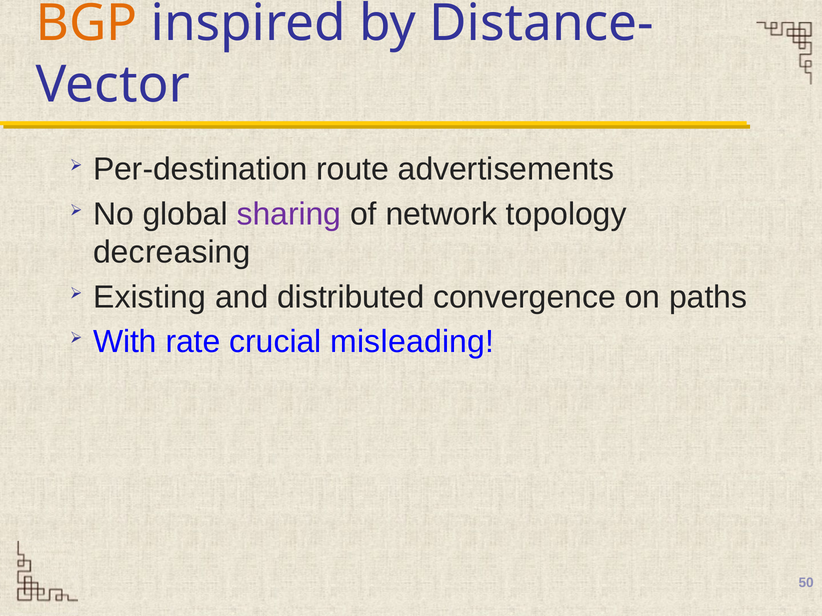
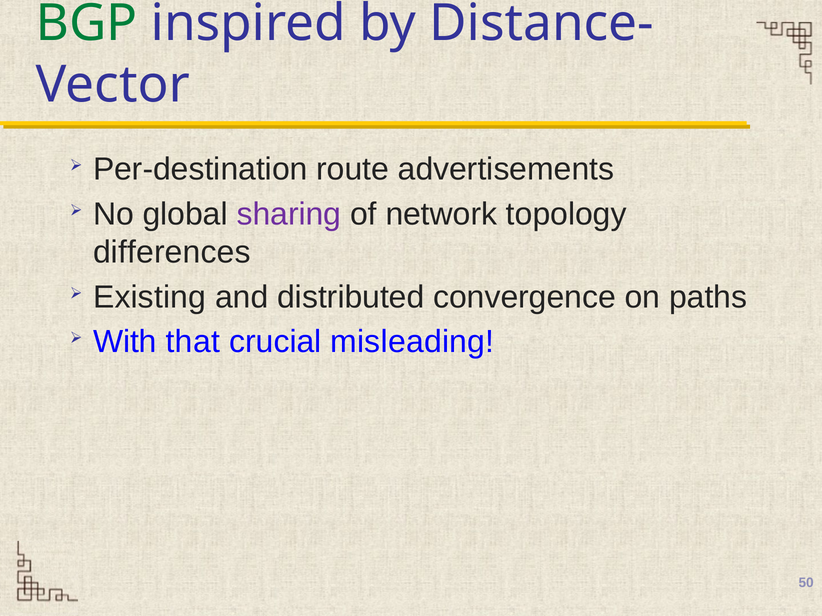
BGP colour: orange -> green (87, 23)
decreasing: decreasing -> differences (172, 253)
rate: rate -> that (193, 342)
